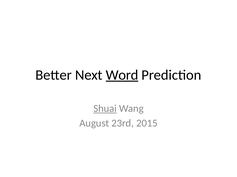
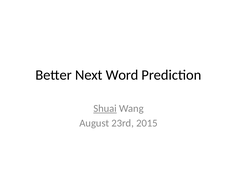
Word underline: present -> none (122, 75)
